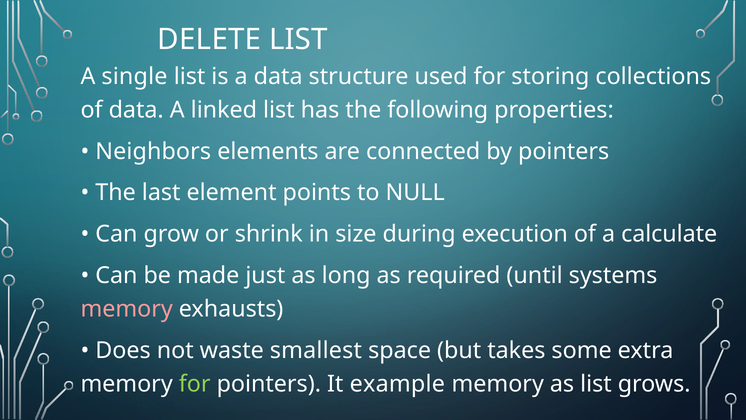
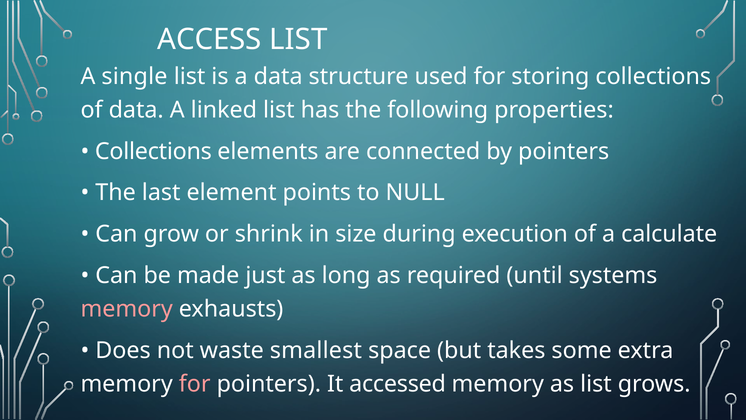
DELETE: DELETE -> ACCESS (210, 39)
Neighbors: Neighbors -> Collections (153, 151)
for colour: light green -> pink (195, 384)
example: example -> accessed (398, 384)
